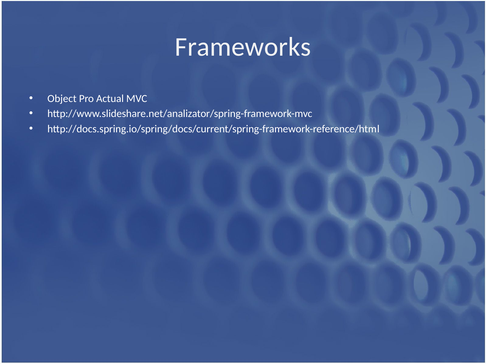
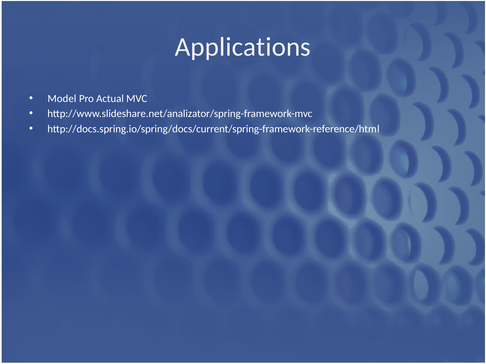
Frameworks: Frameworks -> Applications (243, 47)
Object: Object -> Model (62, 99)
